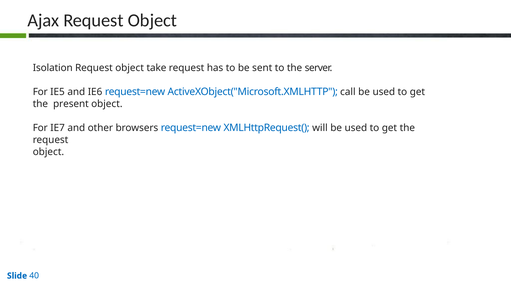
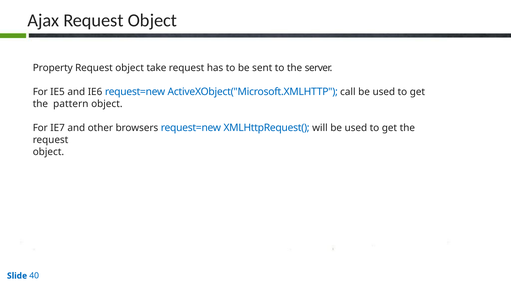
Isolation: Isolation -> Property (53, 68)
present: present -> pattern (71, 104)
